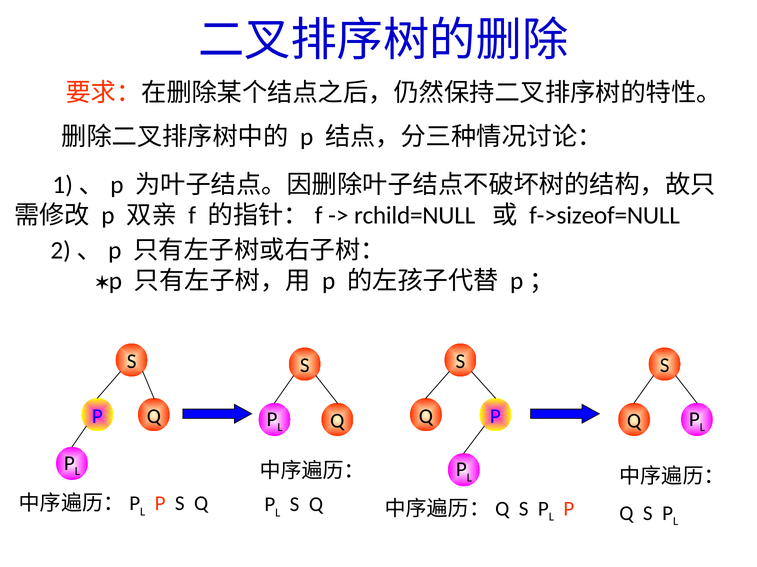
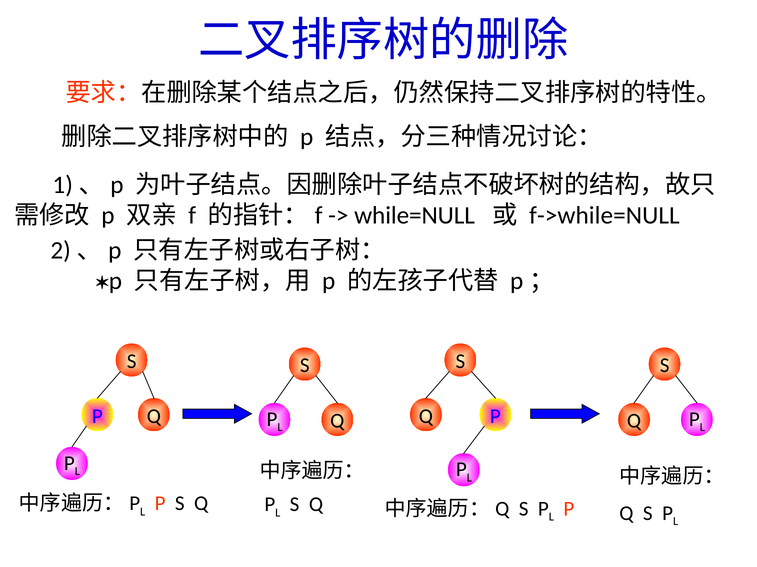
rchild=NULL: rchild=NULL -> while=NULL (415, 216)
f->sizeof=NULL: f->sizeof=NULL -> f->while=NULL (604, 216)
